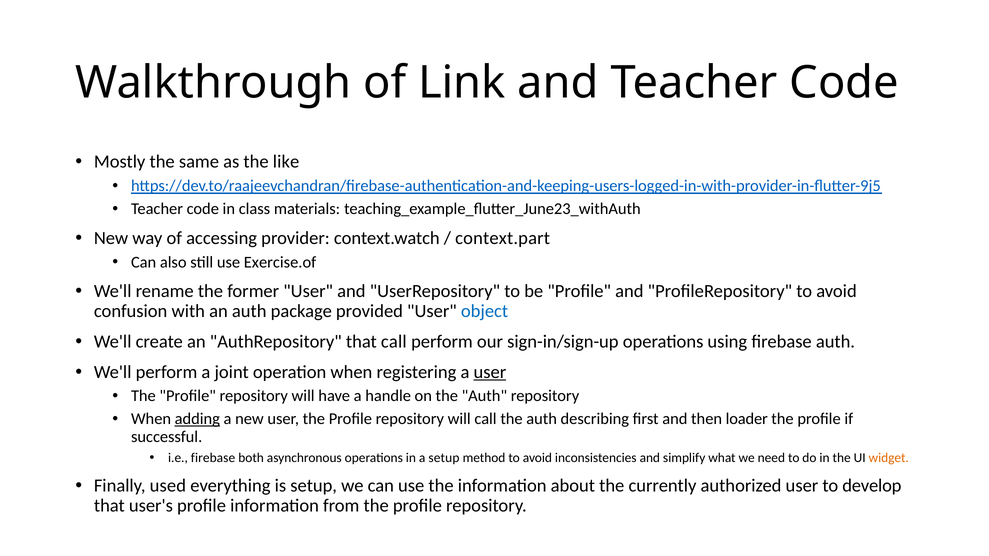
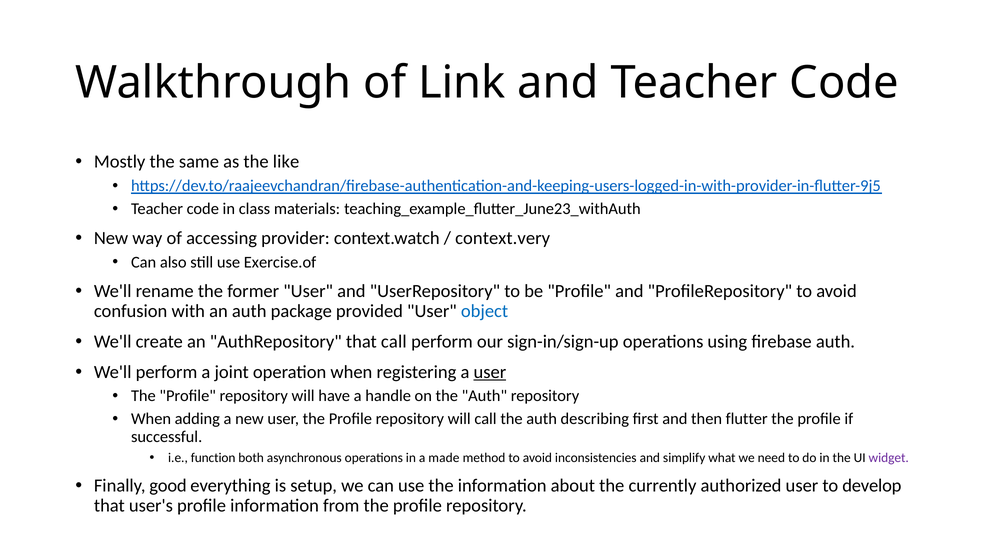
context.part: context.part -> context.very (503, 238)
adding underline: present -> none (197, 419)
loader: loader -> flutter (747, 419)
i.e firebase: firebase -> function (213, 458)
a setup: setup -> made (444, 458)
widget colour: orange -> purple (889, 458)
used: used -> good (168, 486)
